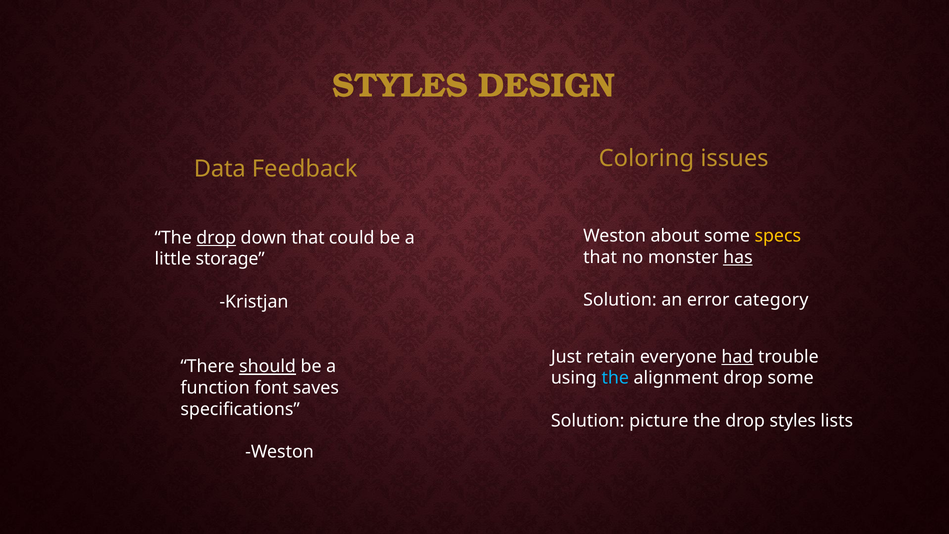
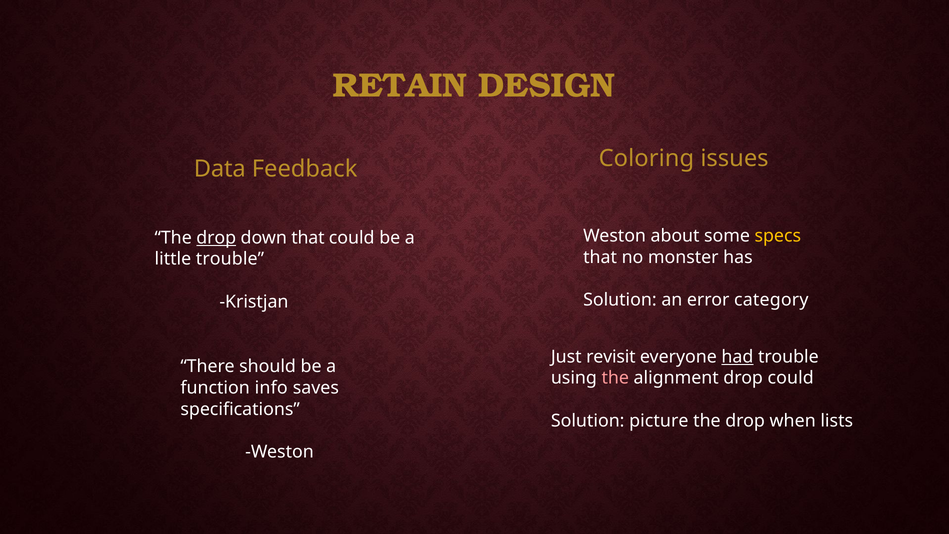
STYLES: STYLES -> RETAIN (400, 85)
has underline: present -> none (738, 257)
little storage: storage -> trouble (230, 259)
retain: retain -> revisit (611, 357)
should underline: present -> none (268, 366)
the colour: light blue -> pink (615, 378)
drop some: some -> could (791, 378)
font: font -> info (271, 388)
drop styles: styles -> when (793, 421)
